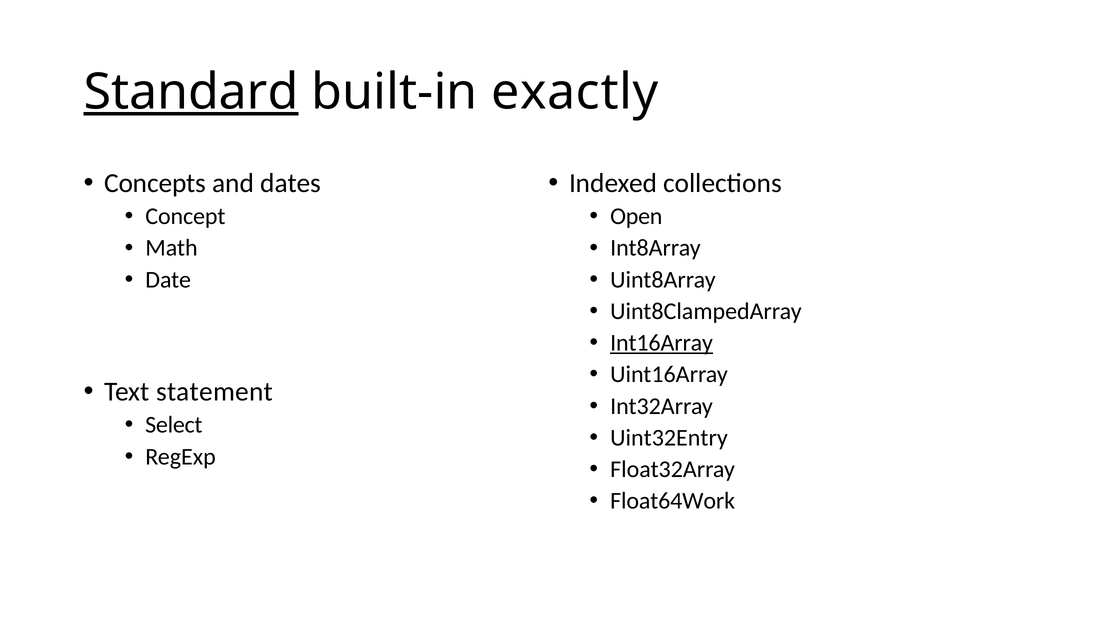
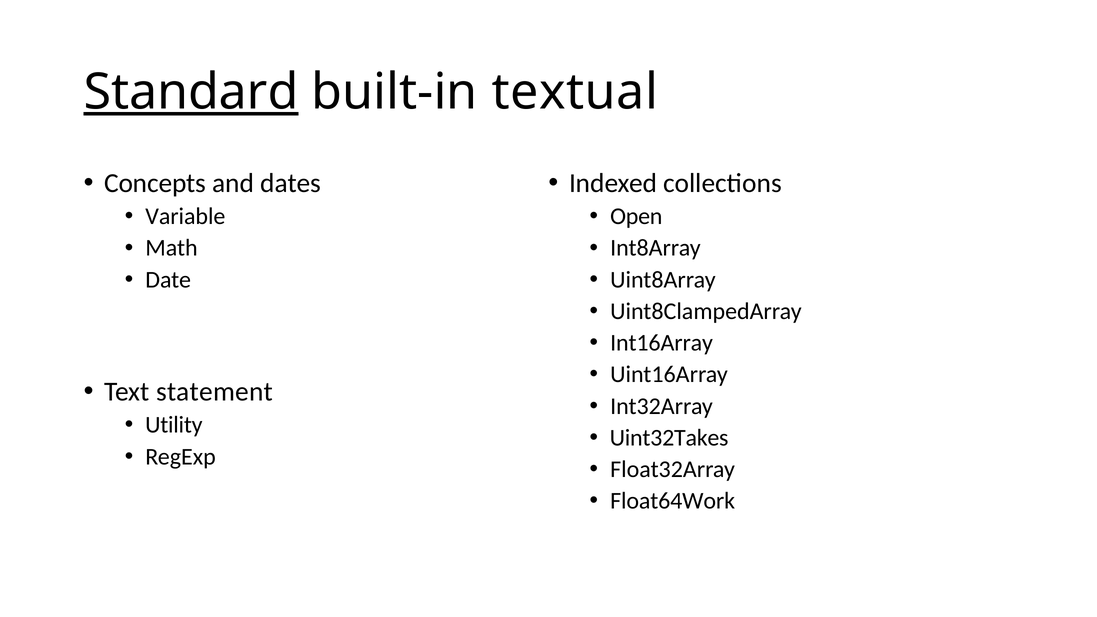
exactly: exactly -> textual (575, 92)
Concept: Concept -> Variable (185, 216)
Int16Array underline: present -> none (662, 343)
Select: Select -> Utility (174, 425)
Uint32Entry: Uint32Entry -> Uint32Takes (669, 438)
